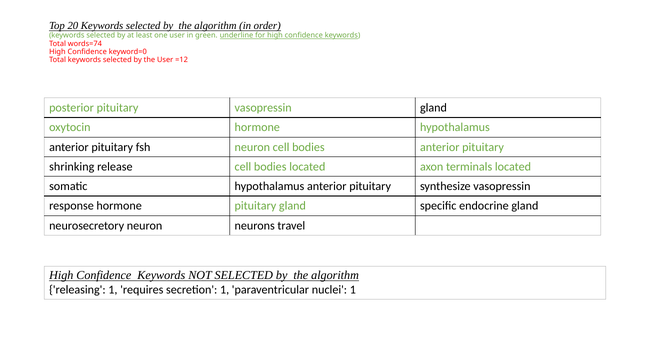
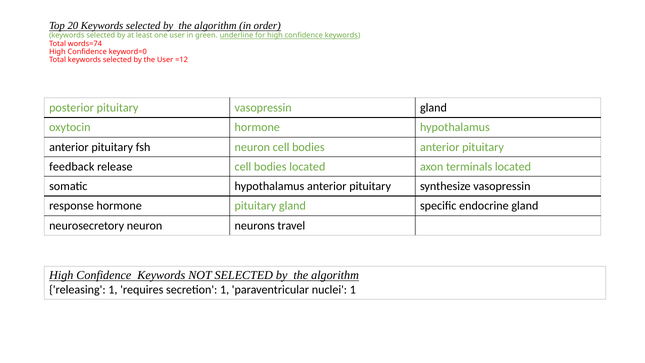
shrinking: shrinking -> feedback (72, 167)
